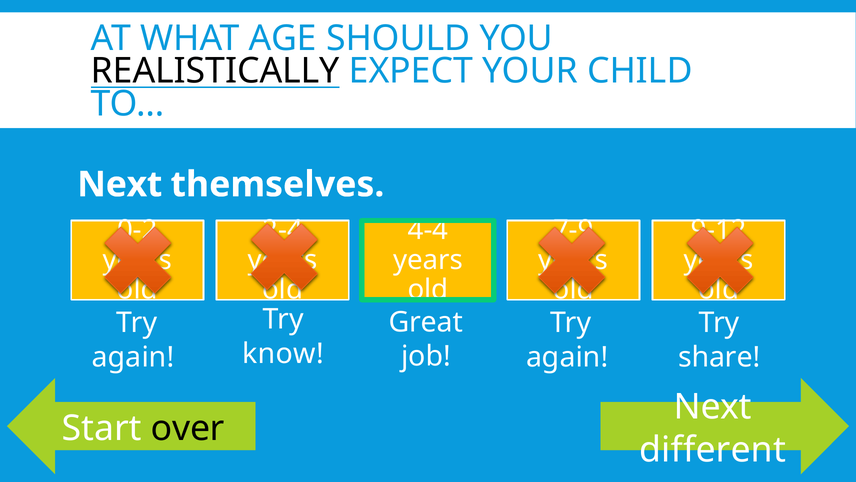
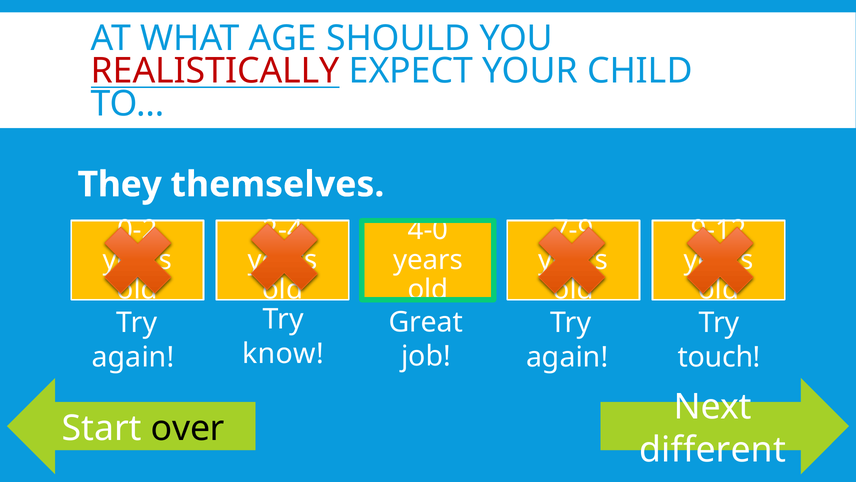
REALISTICALLY colour: black -> red (215, 71)
Next: Next -> They (120, 184)
4-4: 4-4 -> 4-0 (428, 230)
share: share -> touch (719, 357)
